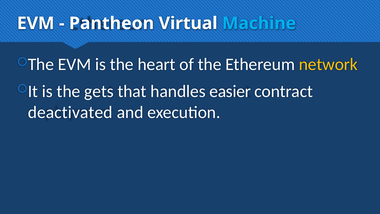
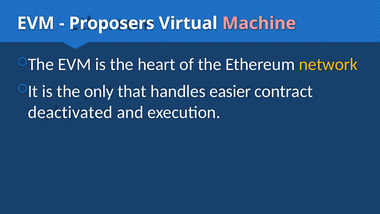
Pantheon: Pantheon -> Proposers (112, 23)
Machine colour: light blue -> pink (259, 23)
gets: gets -> only (99, 91)
